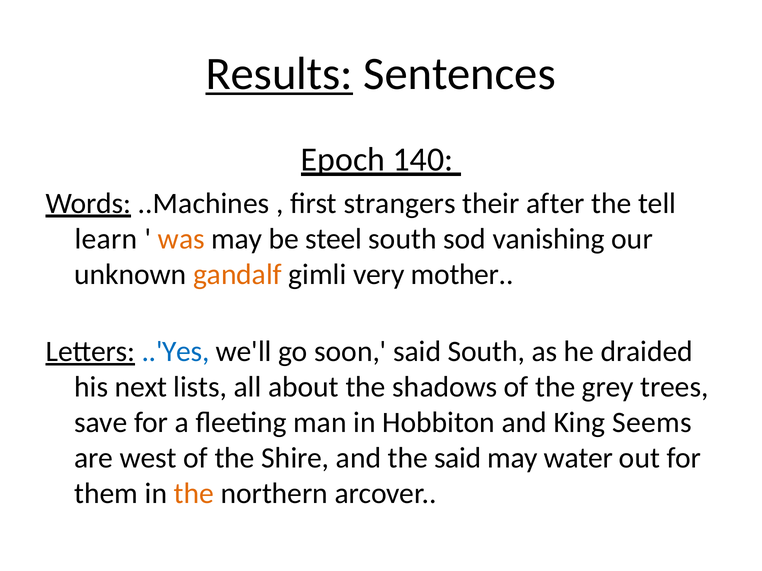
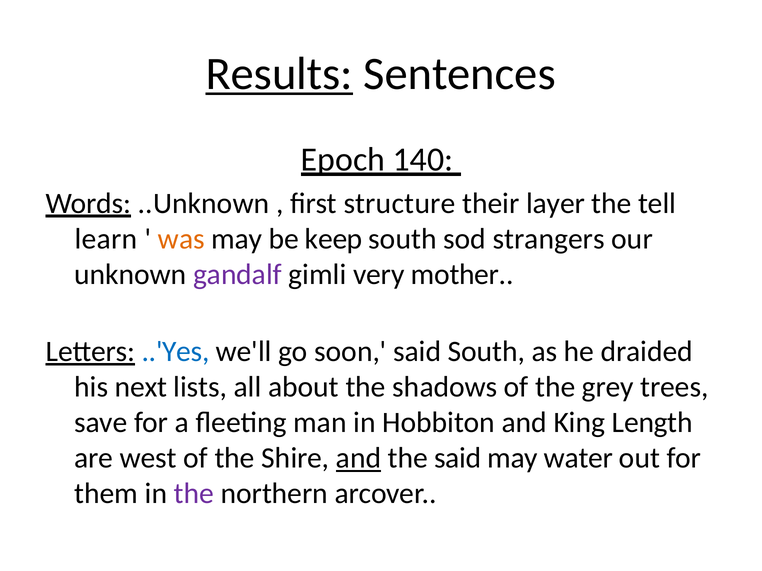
..Machines: ..Machines -> ..Unknown (204, 204)
strangers: strangers -> structure (400, 204)
after: after -> layer (556, 204)
steel: steel -> keep (334, 239)
vanishing: vanishing -> strangers (549, 239)
gandalf colour: orange -> purple (237, 275)
Seems: Seems -> Length (652, 423)
and underline: none -> present (359, 459)
the colour: orange -> purple (194, 494)
